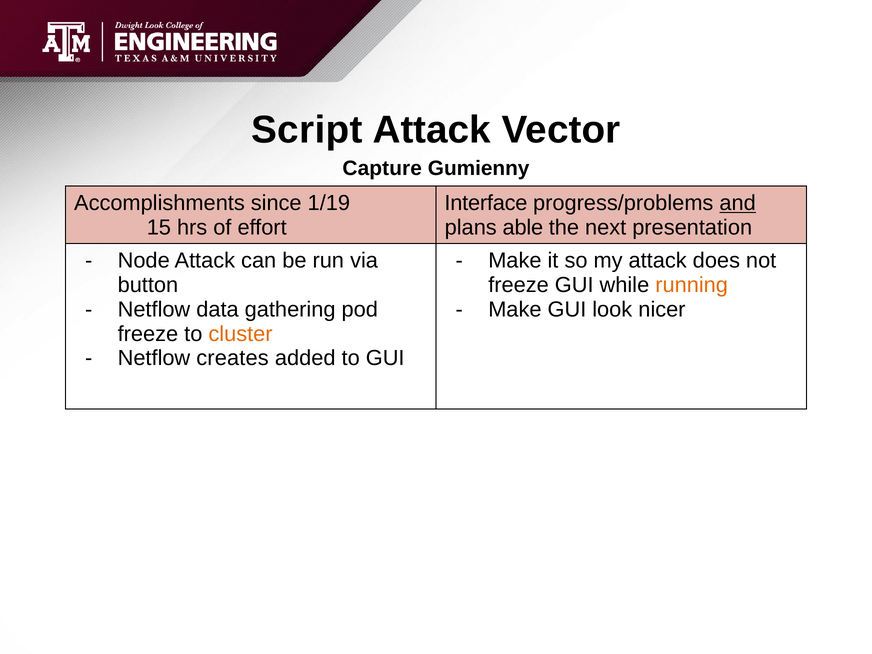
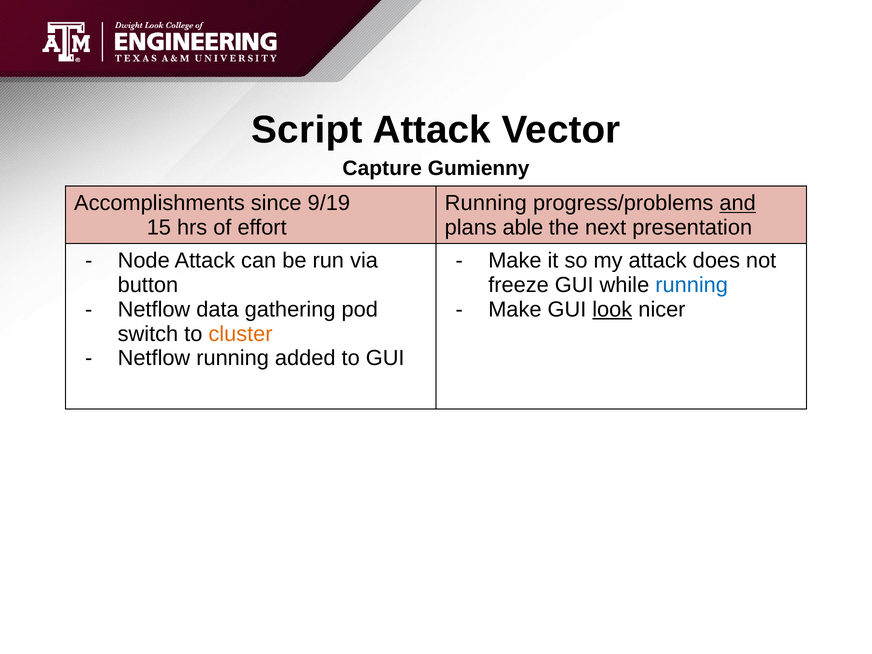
1/19: 1/19 -> 9/19 (329, 203)
Interface: Interface -> Running (486, 203)
running colour: orange -> blue (692, 285)
look underline: none -> present (612, 309)
freeze: freeze -> switch (148, 334)
Netflow creates: creates -> running (233, 358)
